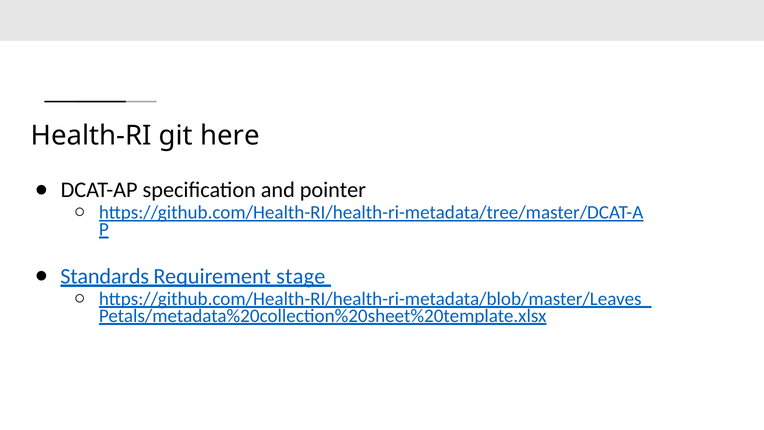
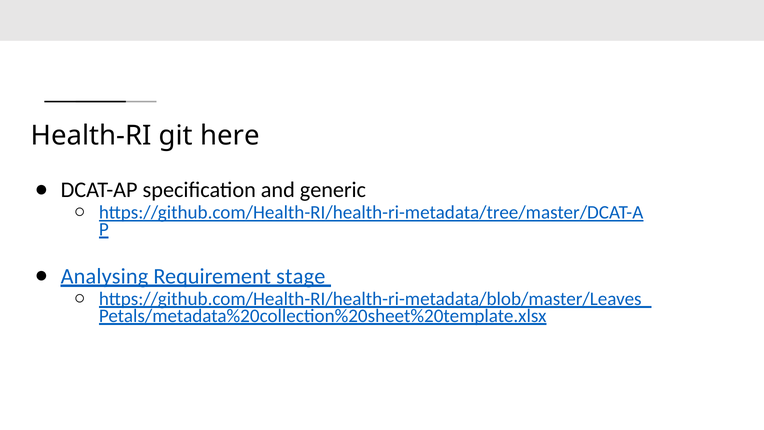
pointer: pointer -> generic (333, 190)
Standards: Standards -> Analysing (104, 276)
